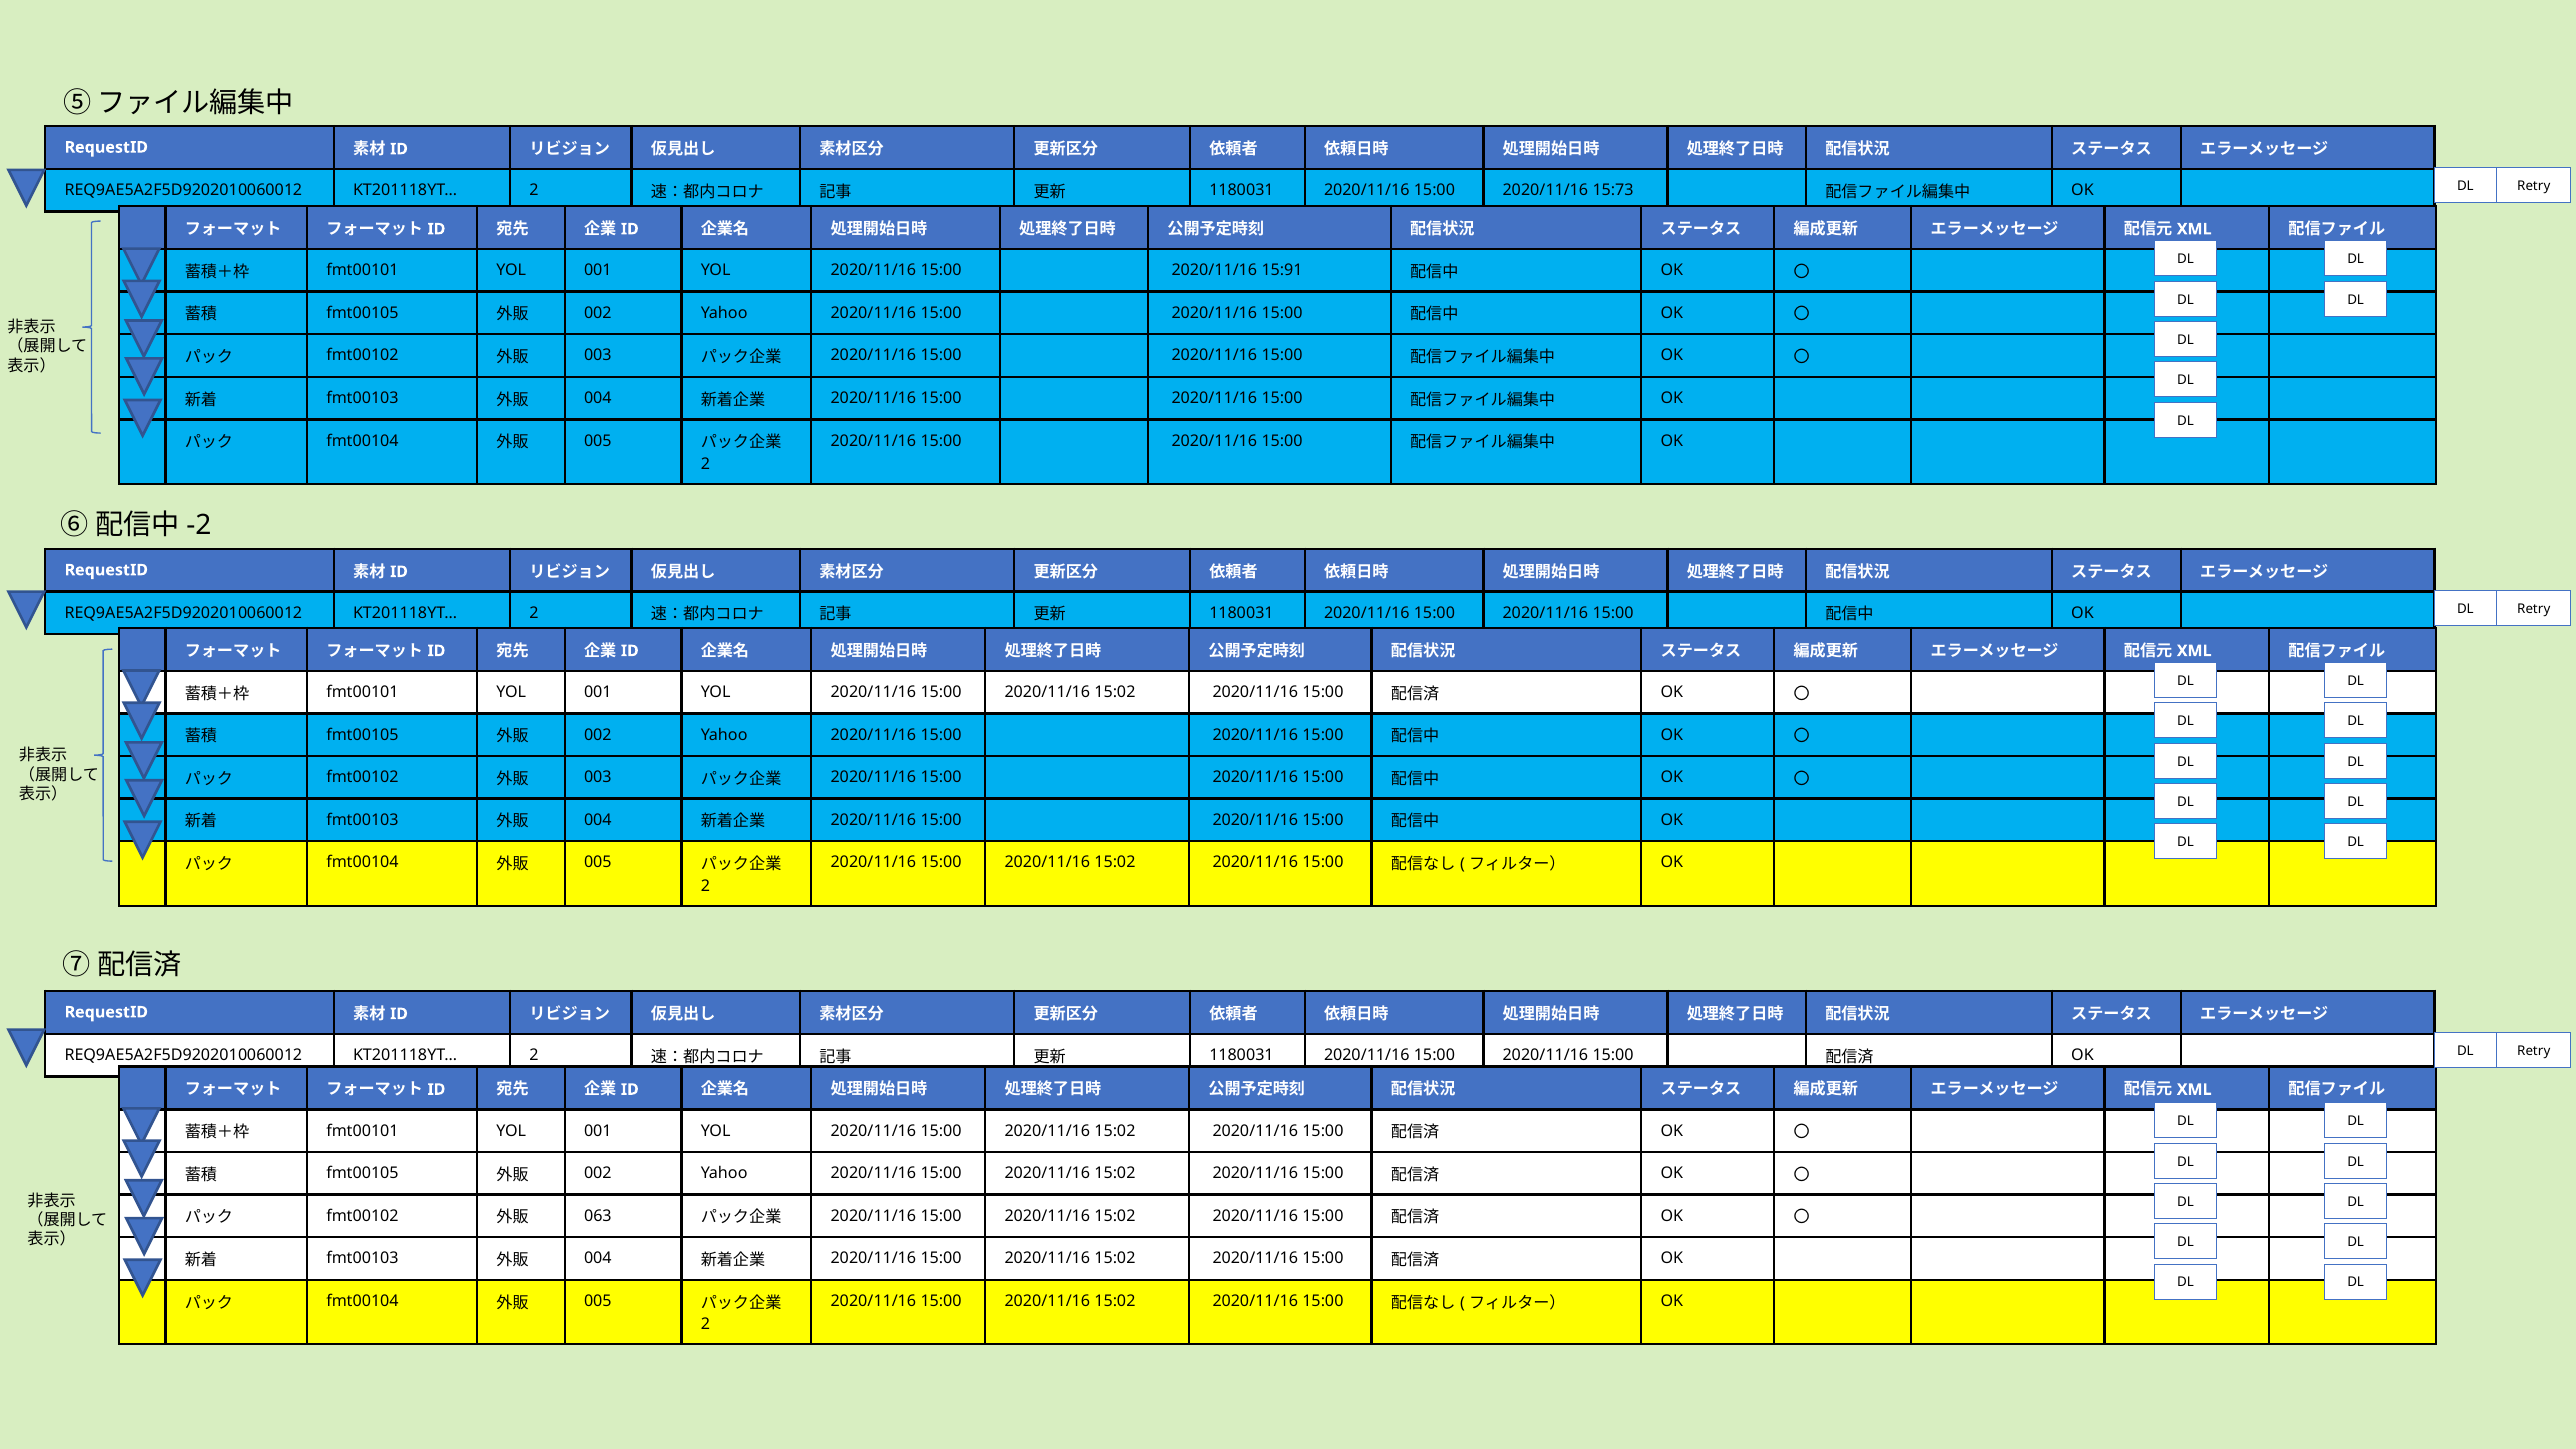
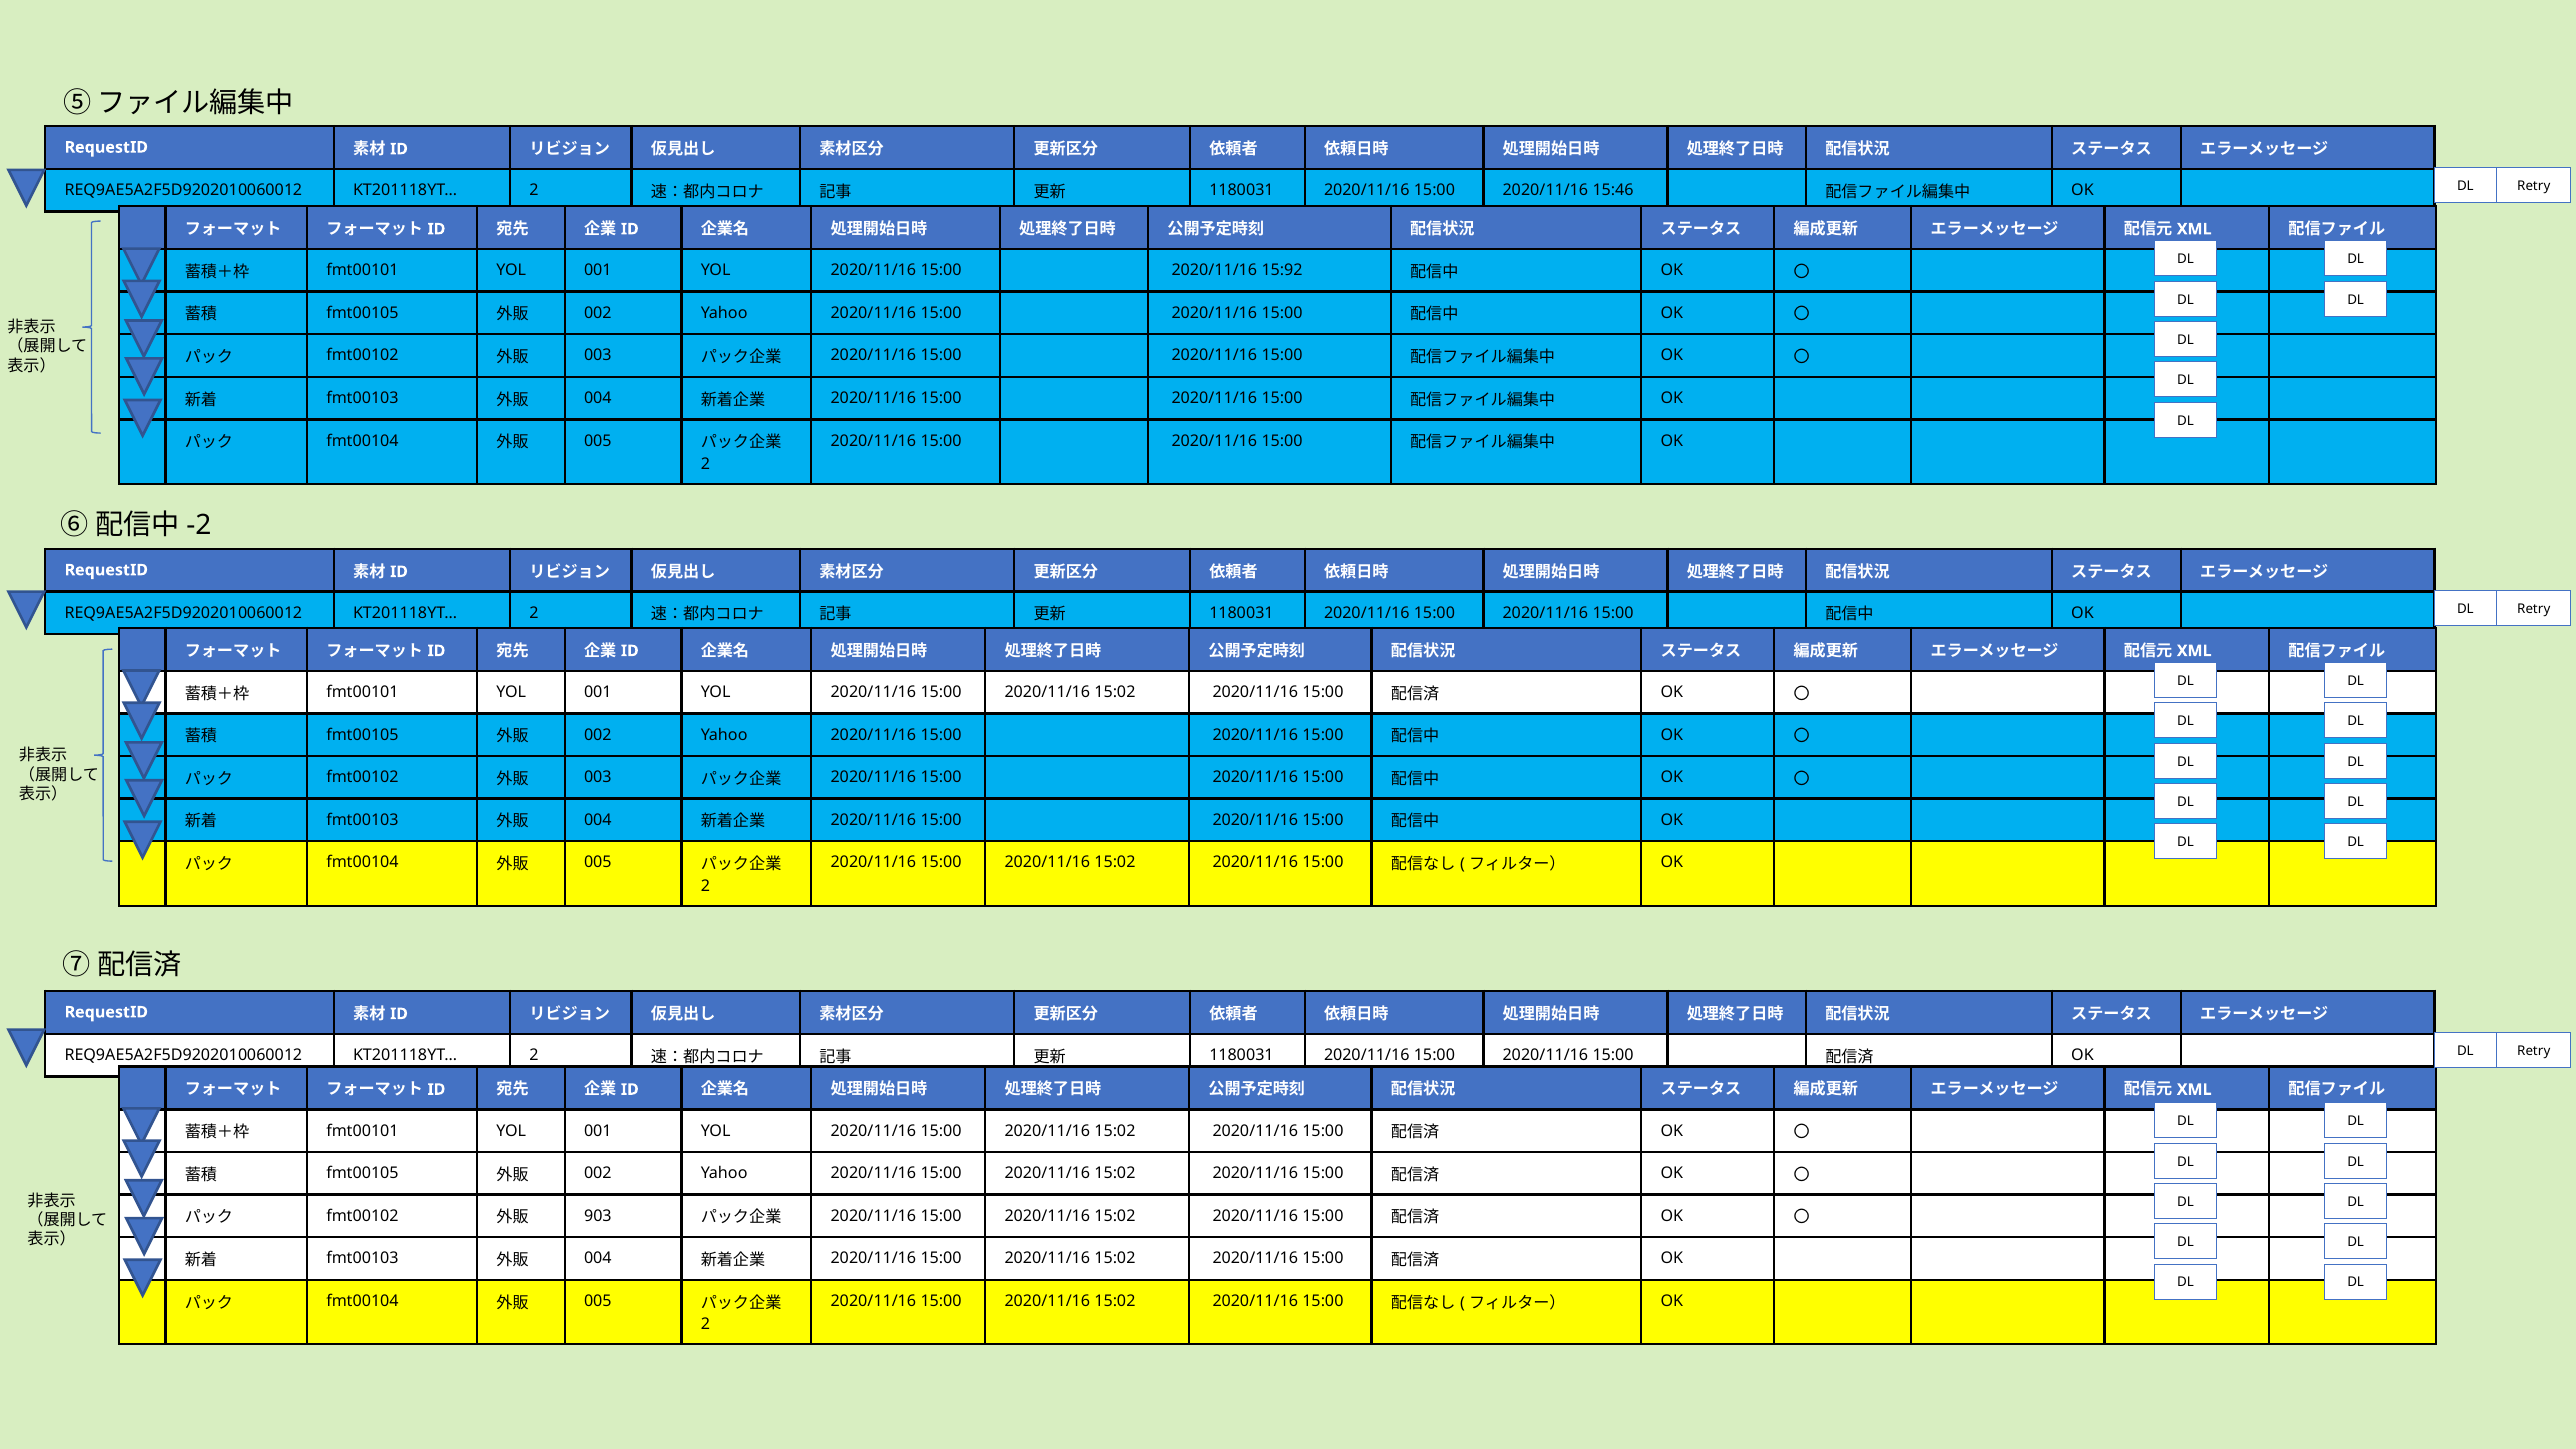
15:73: 15:73 -> 15:46 (1613, 190)
15:91: 15:91 -> 15:92 (1282, 270)
063: 063 -> 903 (598, 1216)
